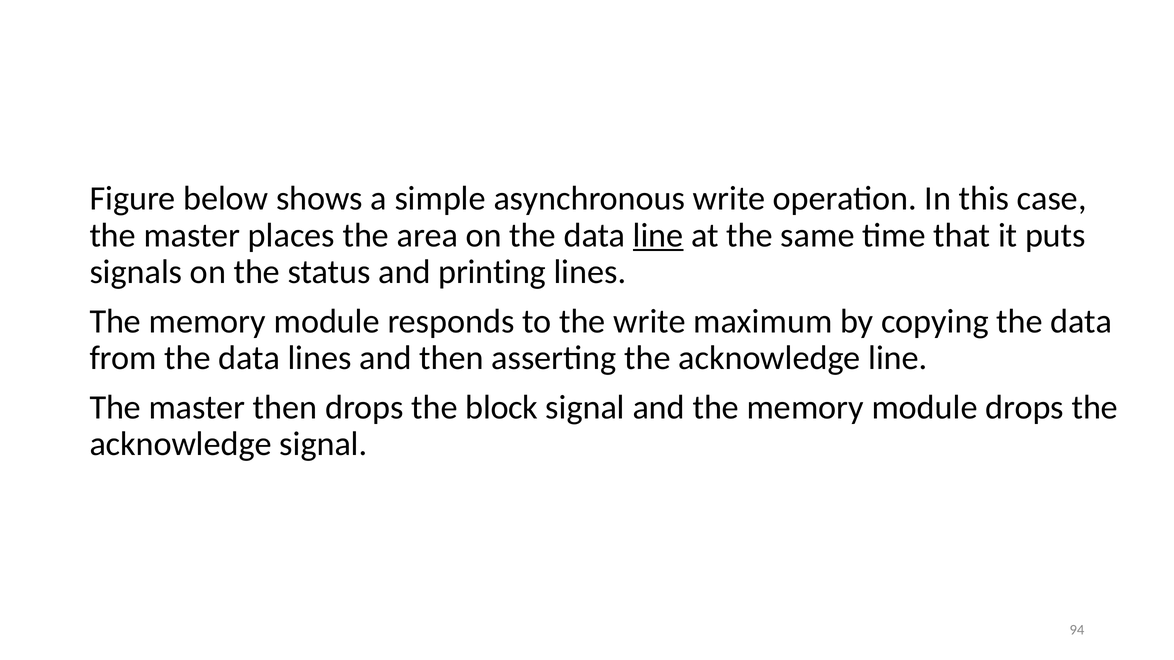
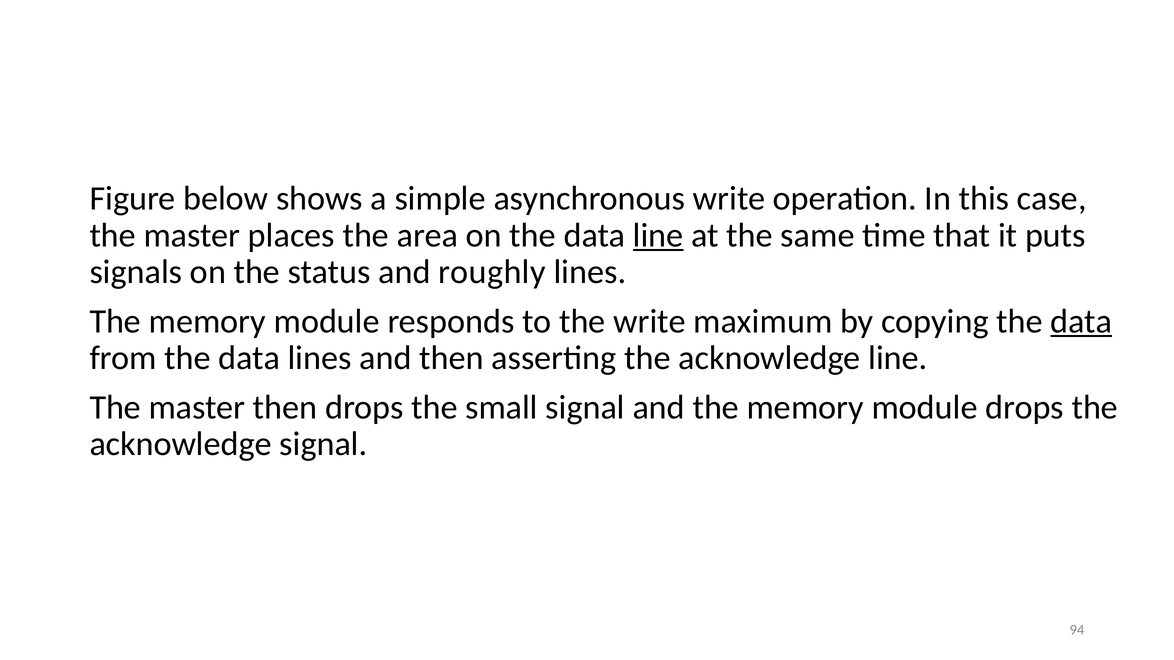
printing: printing -> roughly (492, 272)
data underline: none -> present (1081, 321)
block: block -> small (502, 407)
